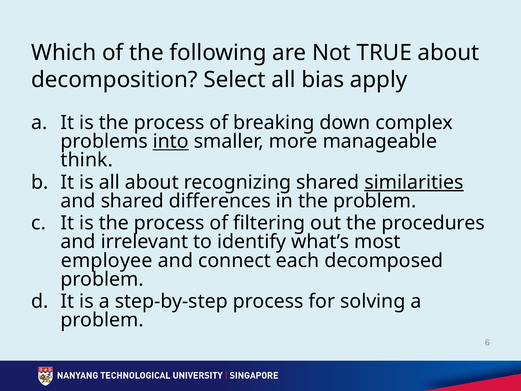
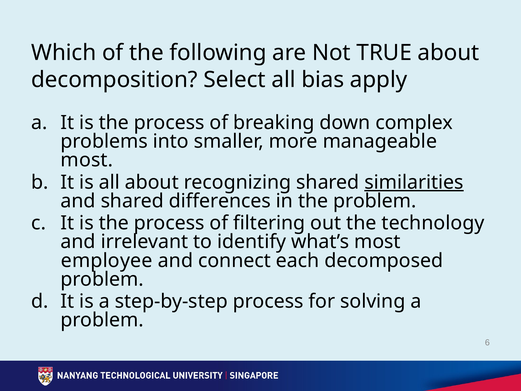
into underline: present -> none (171, 141)
think: think -> most (87, 160)
procedures: procedures -> technology (433, 223)
